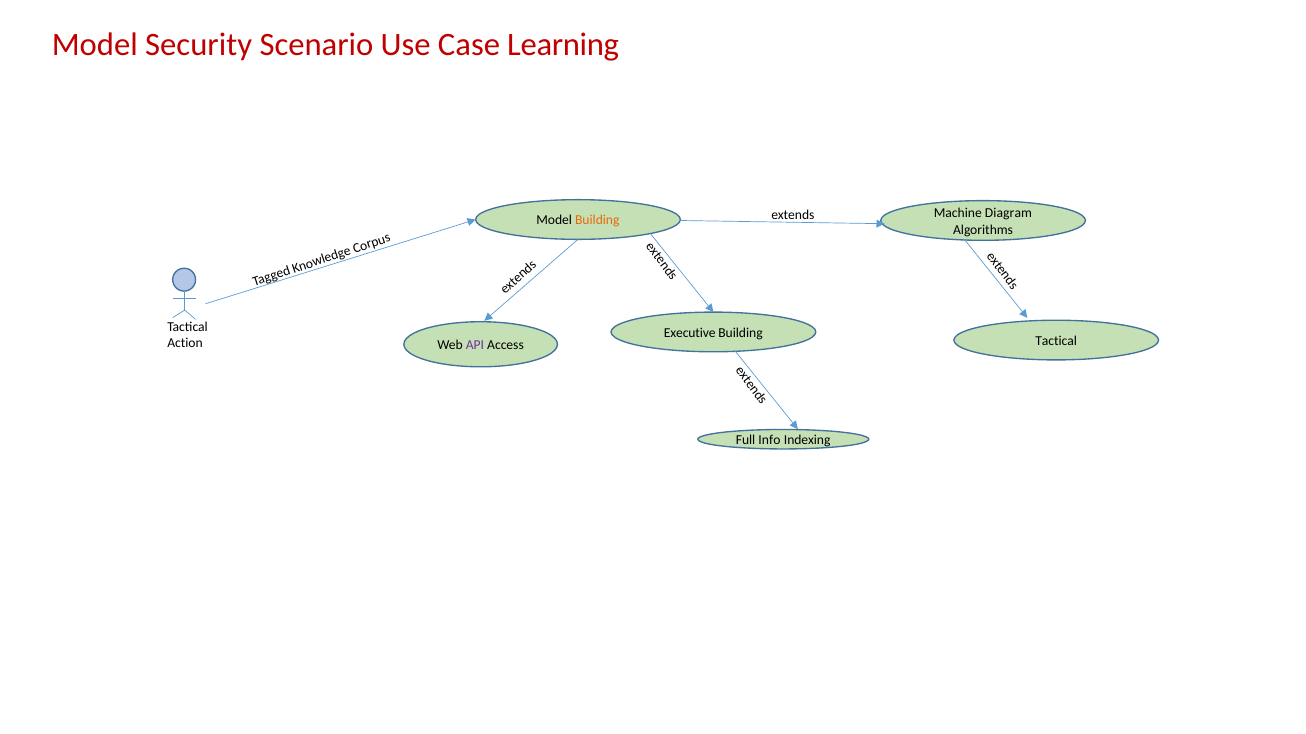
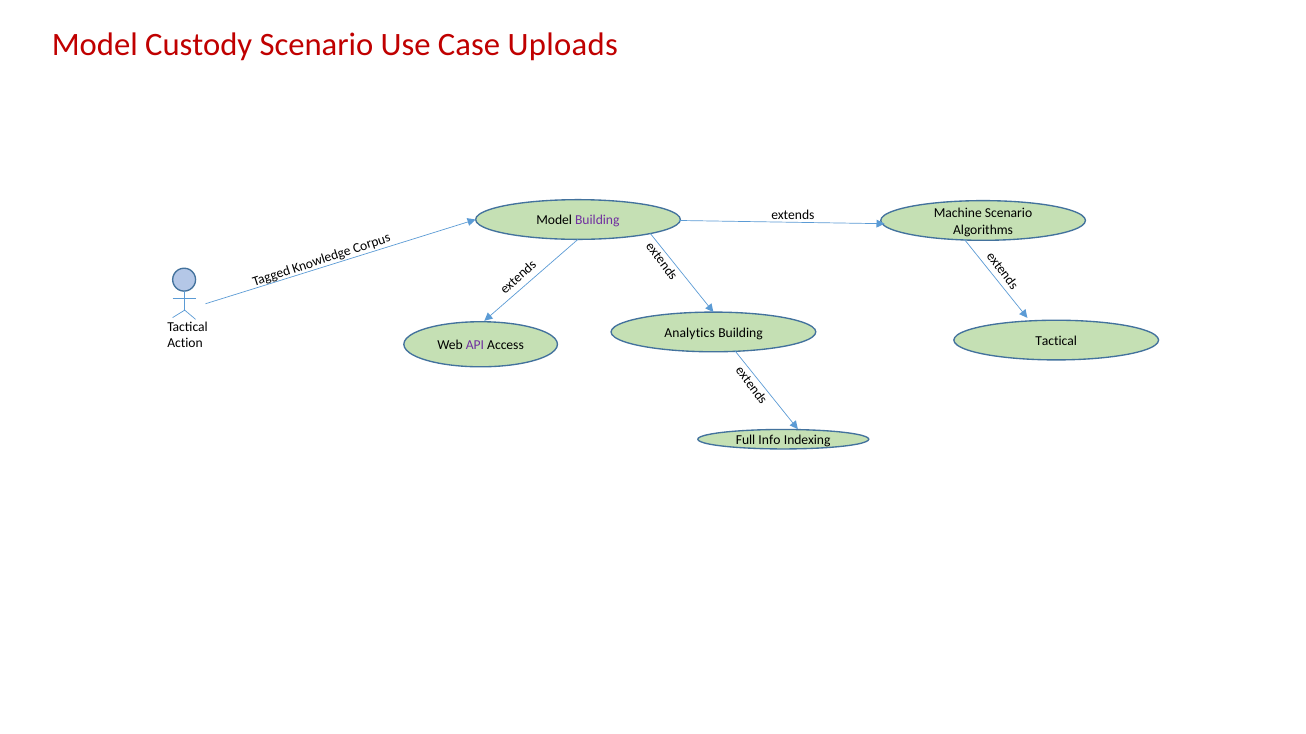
Security: Security -> Custody (199, 45)
Learning: Learning -> Uploads (563, 45)
Machine Diagram: Diagram -> Scenario (1009, 213)
Building colour: orange -> purple (597, 221)
Executive: Executive -> Analytics (690, 333)
